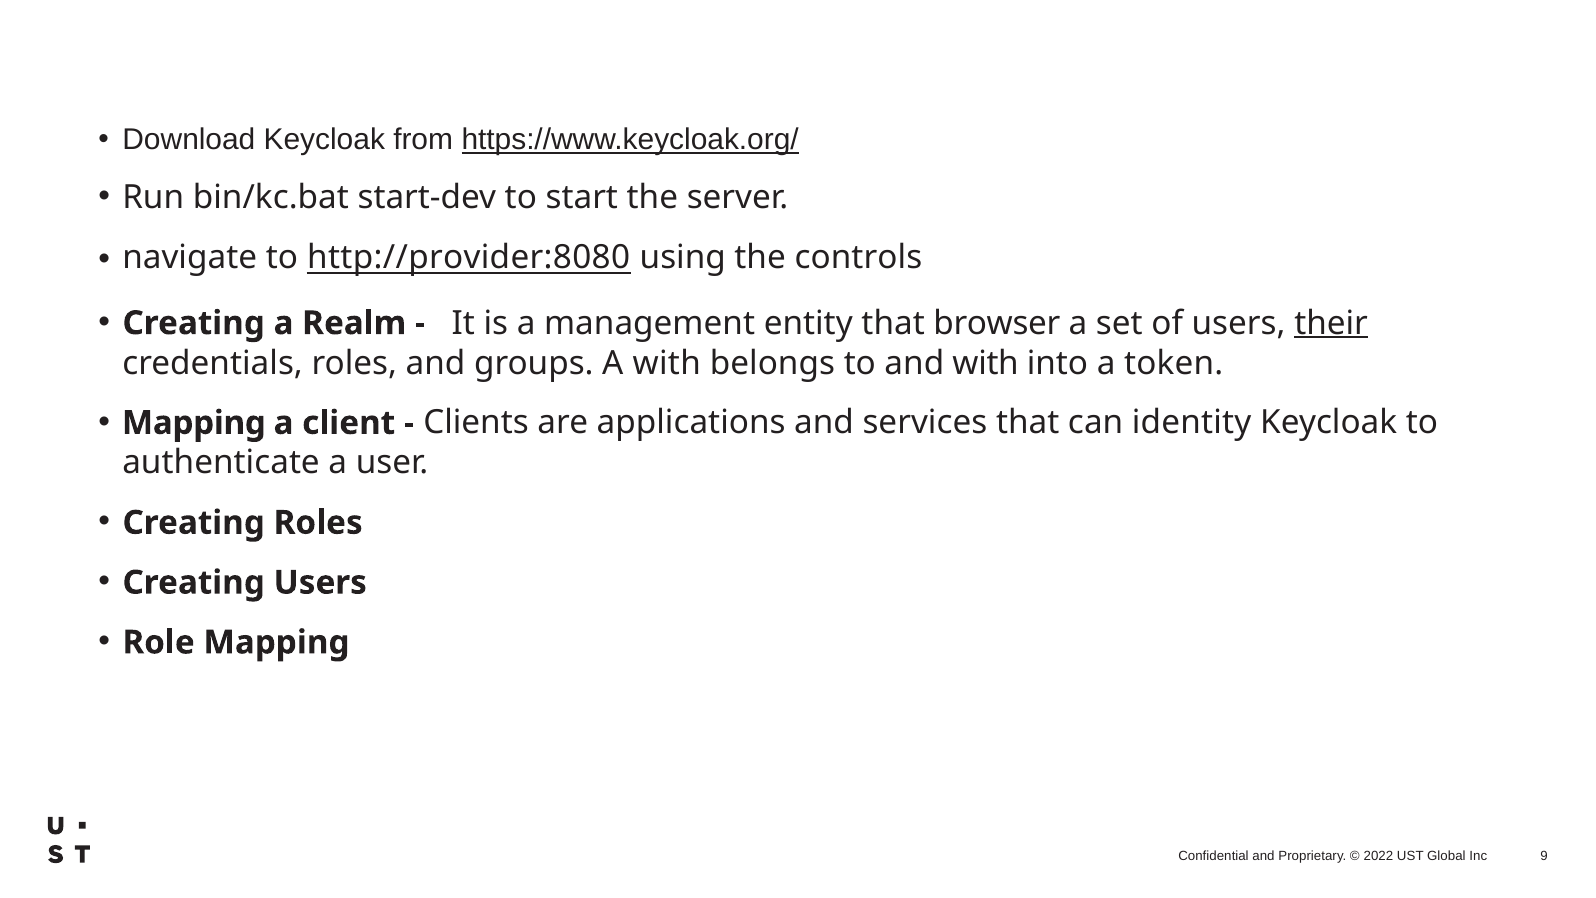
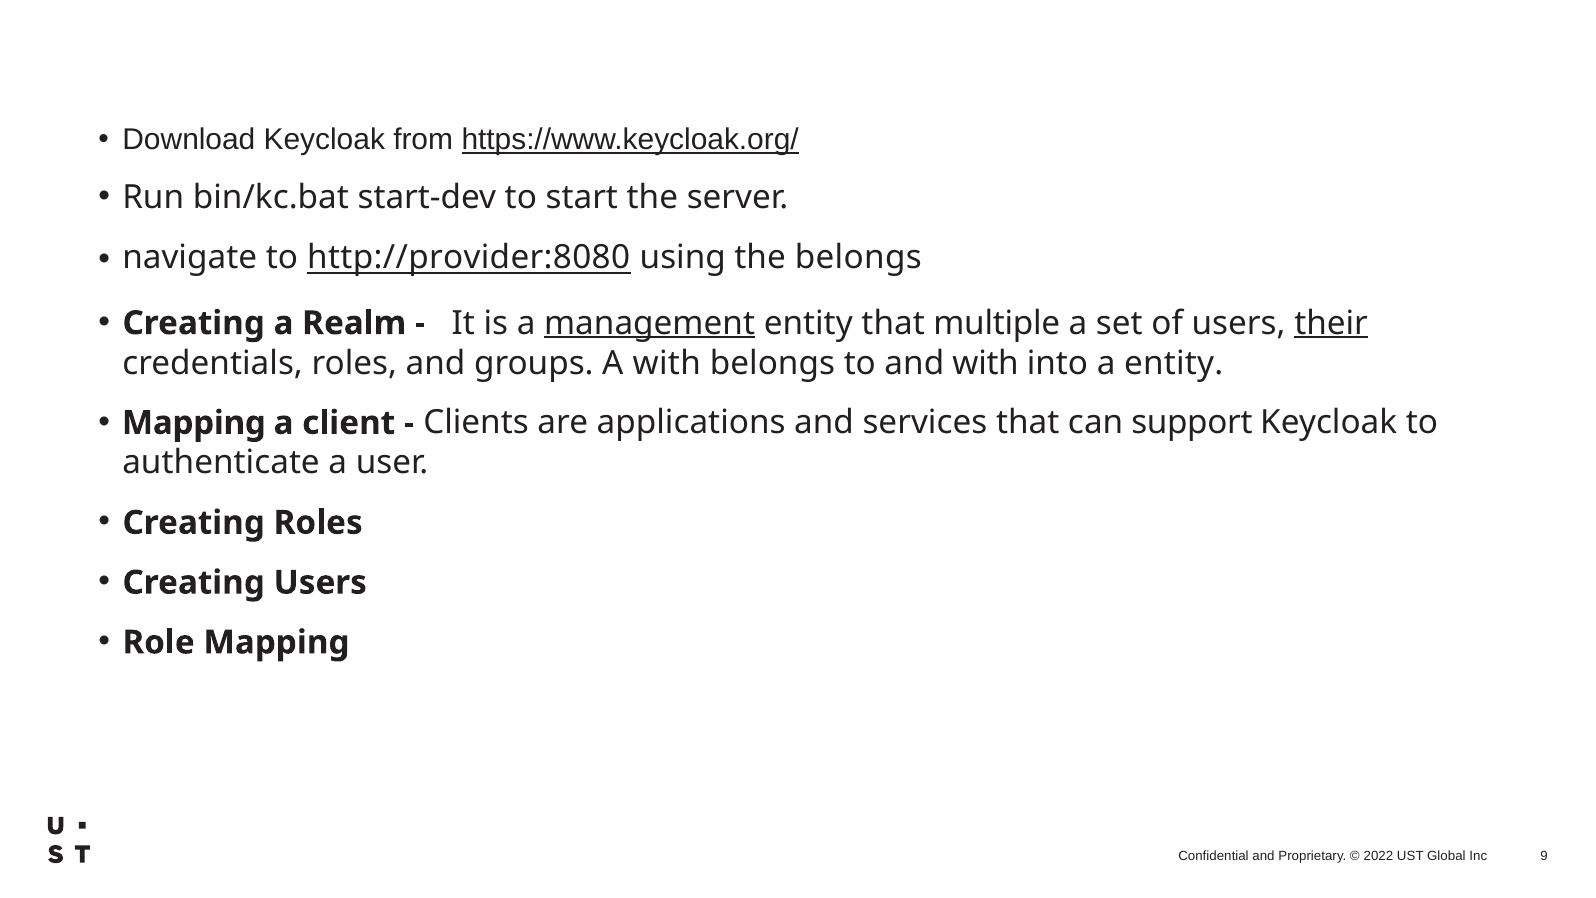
the controls: controls -> belongs (858, 258)
management underline: none -> present (650, 323)
browser: browser -> multiple (997, 323)
a token: token -> entity (1174, 363)
identity: identity -> support (1192, 423)
